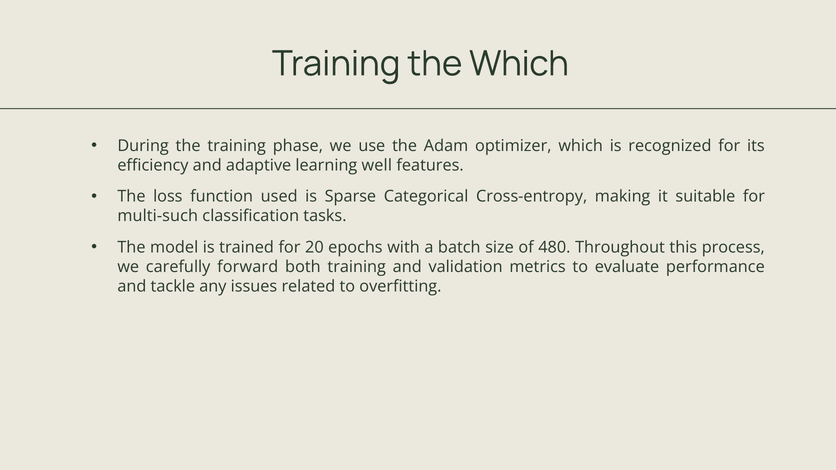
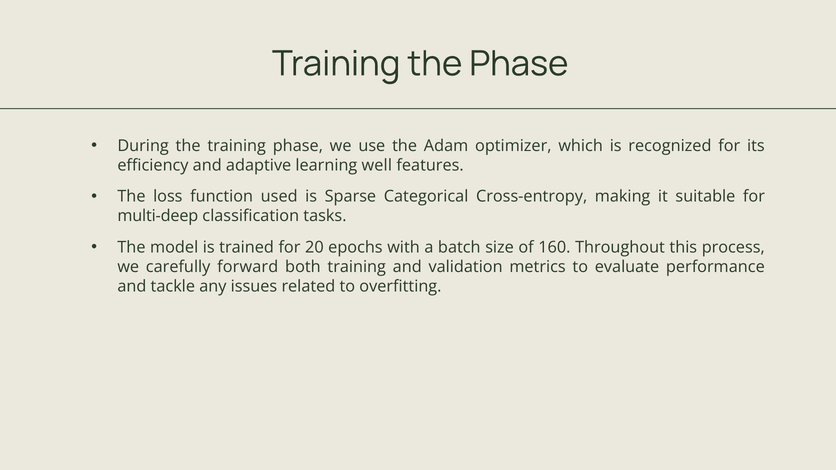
the Which: Which -> Phase (519, 64)
multi-such: multi-such -> multi-deep (158, 216)
480: 480 -> 160 (554, 247)
